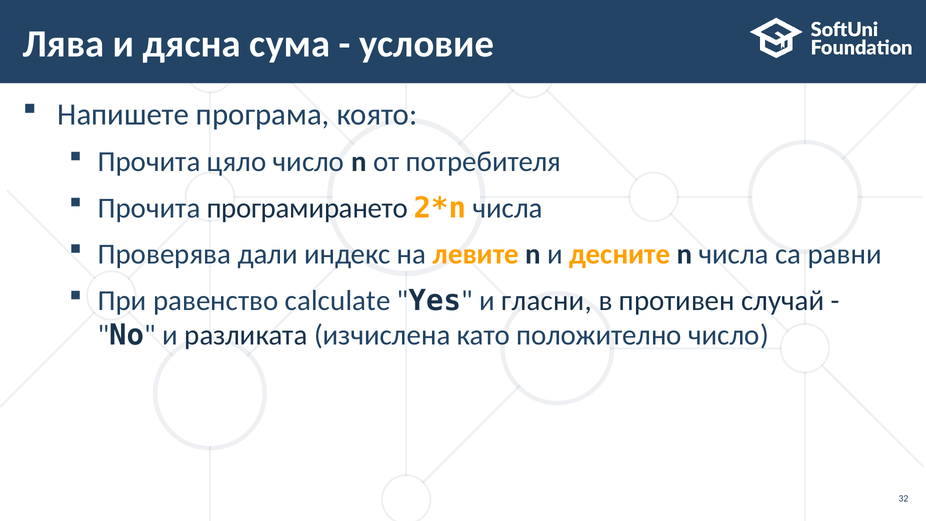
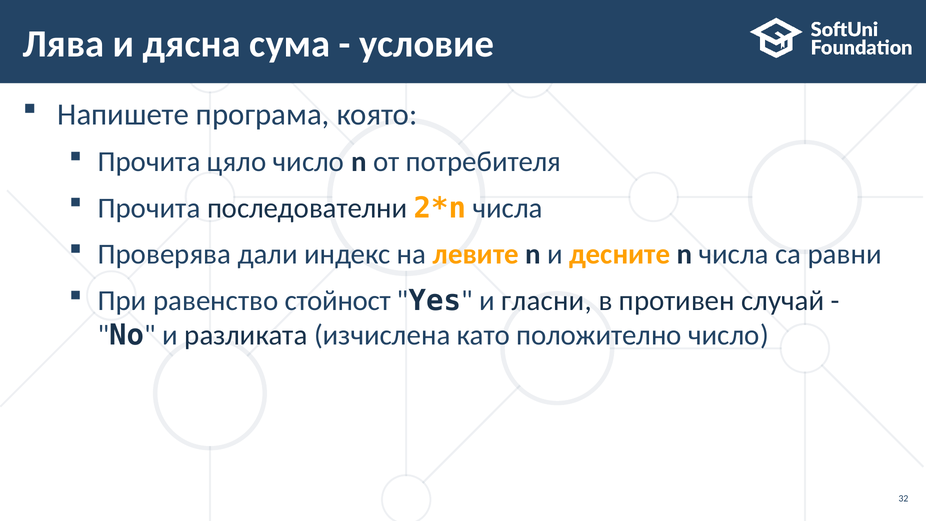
програмирането: програмирането -> последователни (307, 208)
calculate: calculate -> стойност (338, 301)
